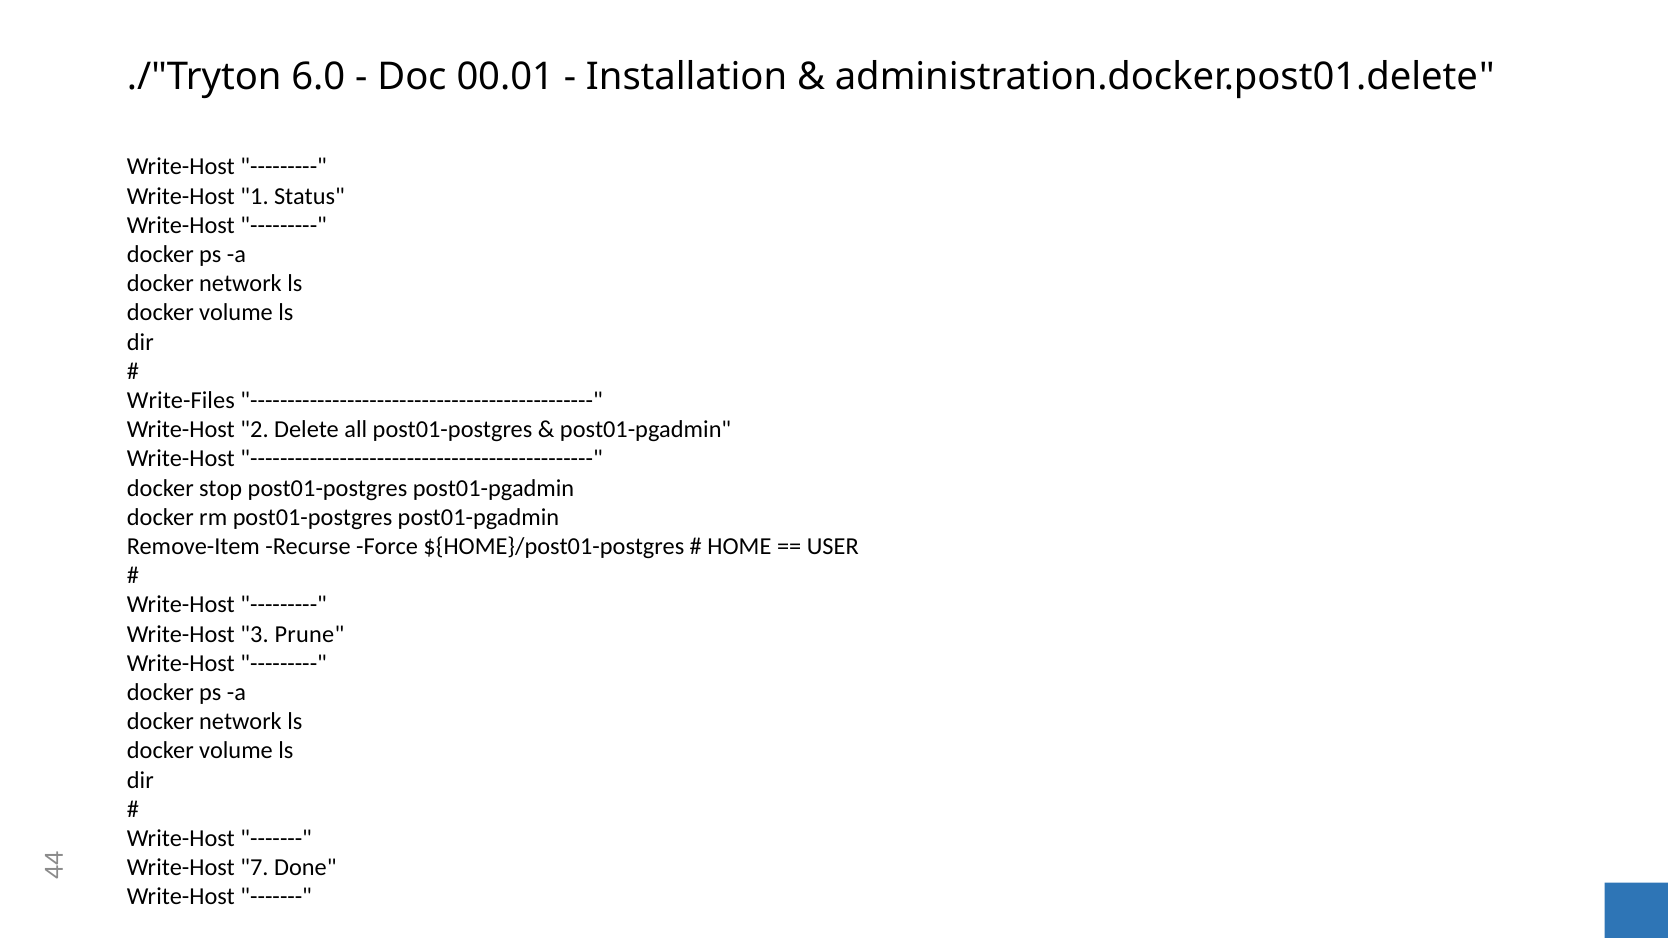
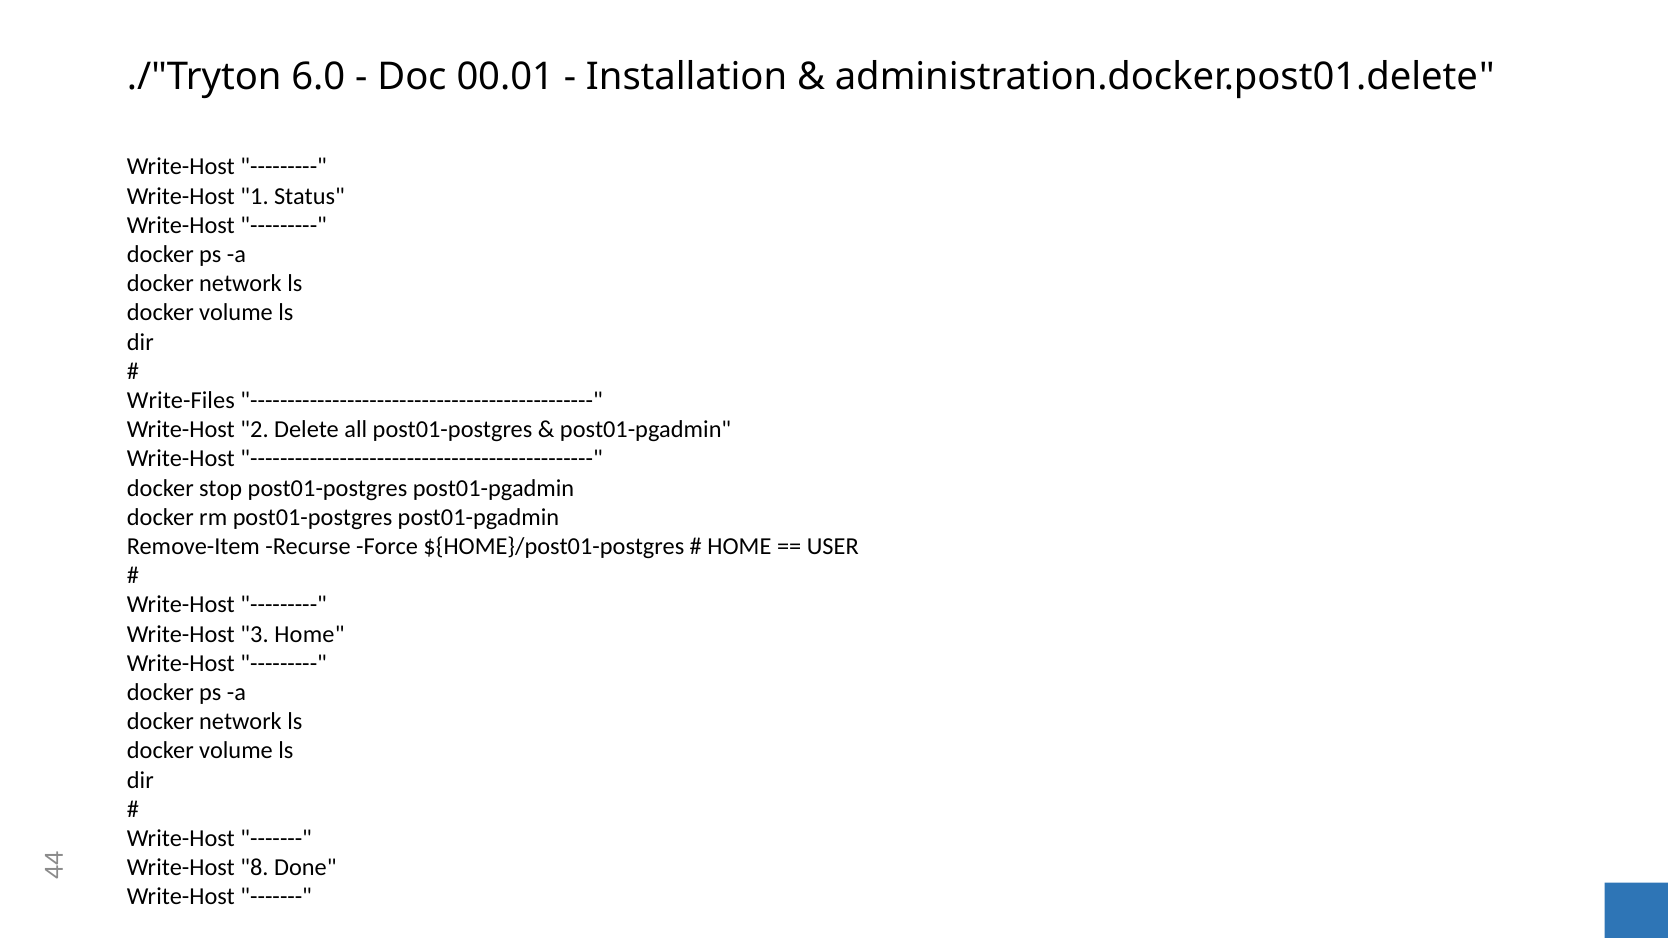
3 Prune: Prune -> Home (309, 634)
7: 7 -> 8 (254, 868)
